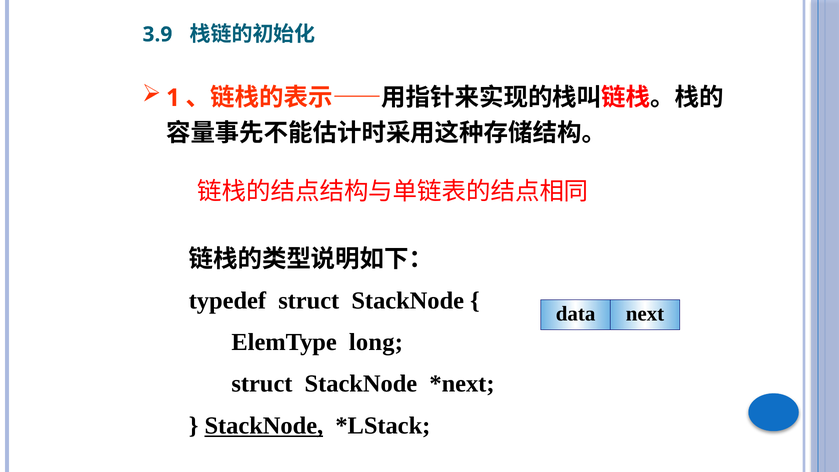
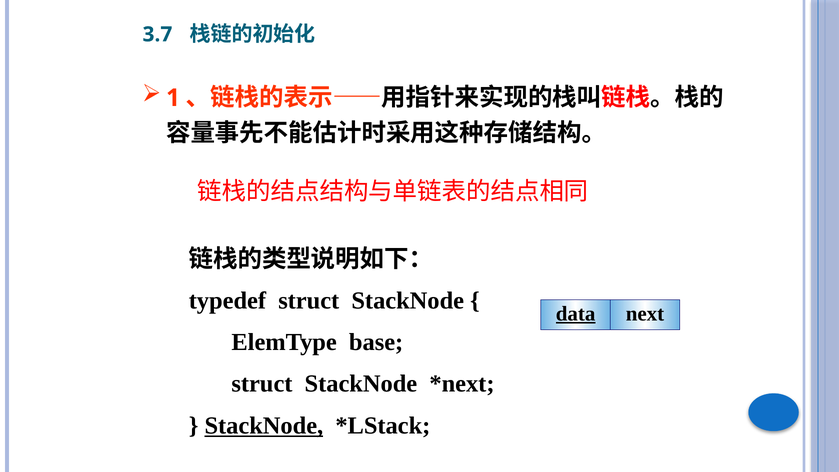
3.9: 3.9 -> 3.7 (157, 34)
data underline: none -> present (576, 314)
long: long -> base (376, 342)
